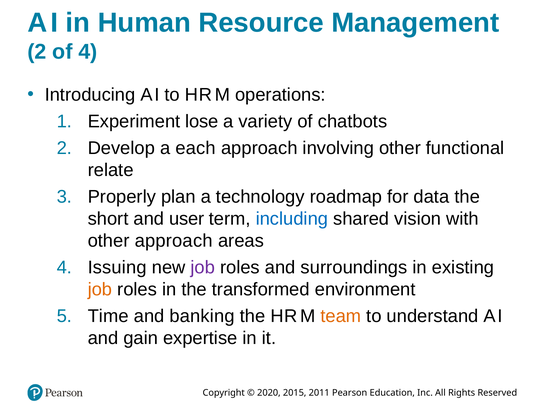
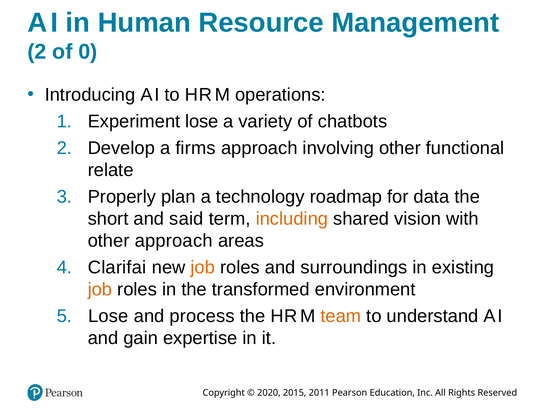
of 4: 4 -> 0 (88, 52)
each: each -> firms (196, 148)
user: user -> said (186, 218)
including colour: blue -> orange (292, 218)
Issuing: Issuing -> Clarifai (117, 267)
job colour: purple -> orange (203, 267)
Time: Time -> Lose (108, 316)
banking: banking -> process (202, 316)
